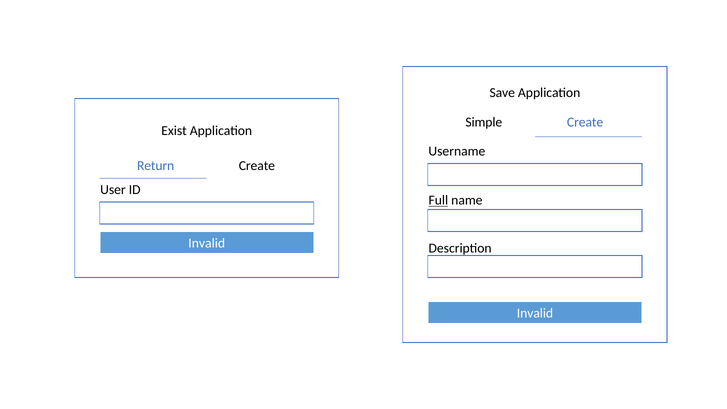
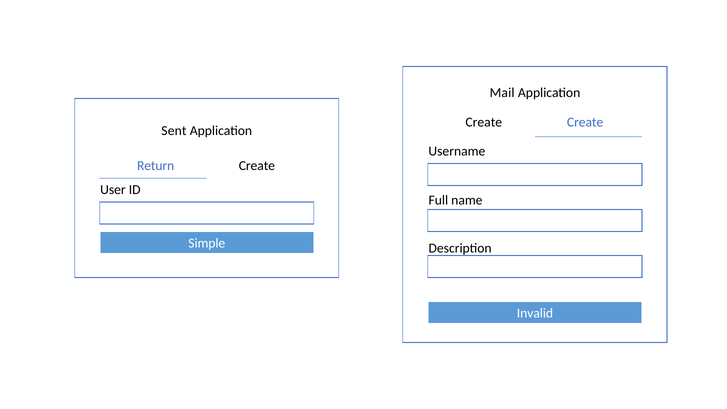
Save: Save -> Mail (502, 93)
Simple: Simple -> Create (484, 122)
Exist: Exist -> Sent (174, 131)
Full underline: present -> none (438, 200)
Invalid: Invalid -> Simple (207, 243)
